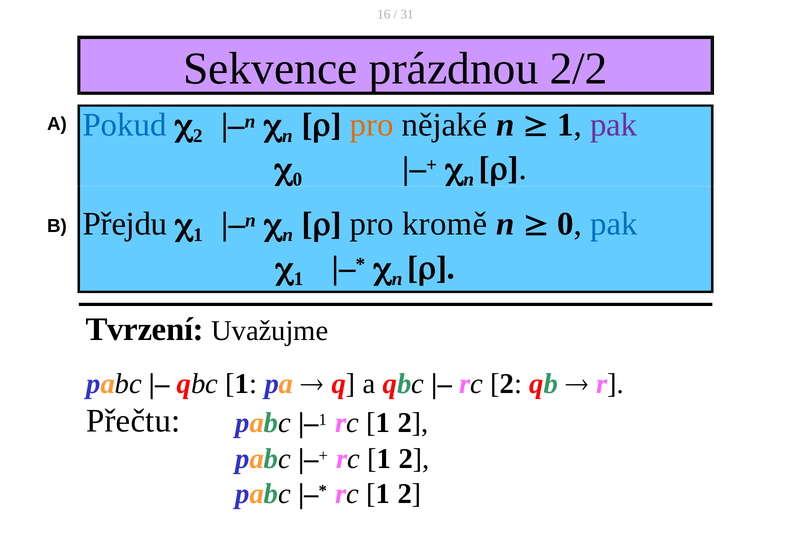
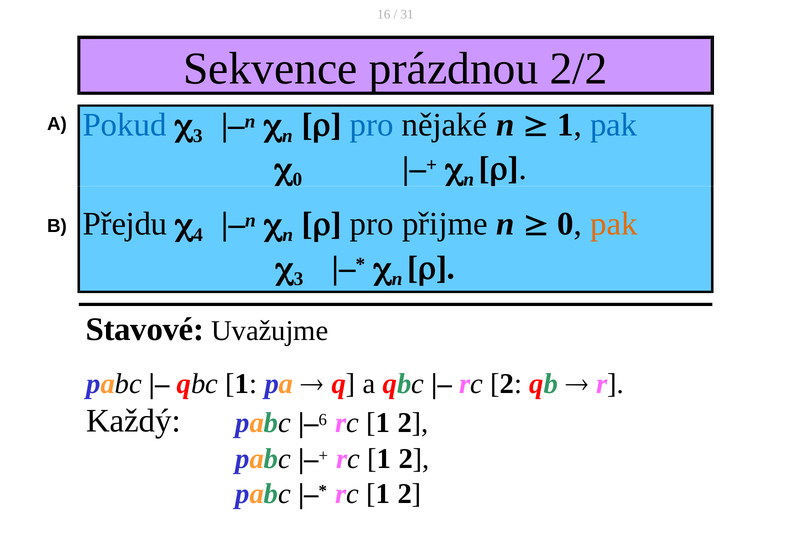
2: 2 -> 3 (198, 136)
pro colour: orange -> blue (372, 125)
pak colour: purple -> blue (614, 125)
1: 1 -> 4 (198, 235)
kromě: kromě -> přijme (445, 224)
pak colour: blue -> orange (614, 224)
1: 1 -> 3 (298, 279)
Tvrzení: Tvrzení -> Stavové (145, 329)
Přečtu: Přečtu -> Každý (133, 421)
1: 1 -> 6 (323, 420)
